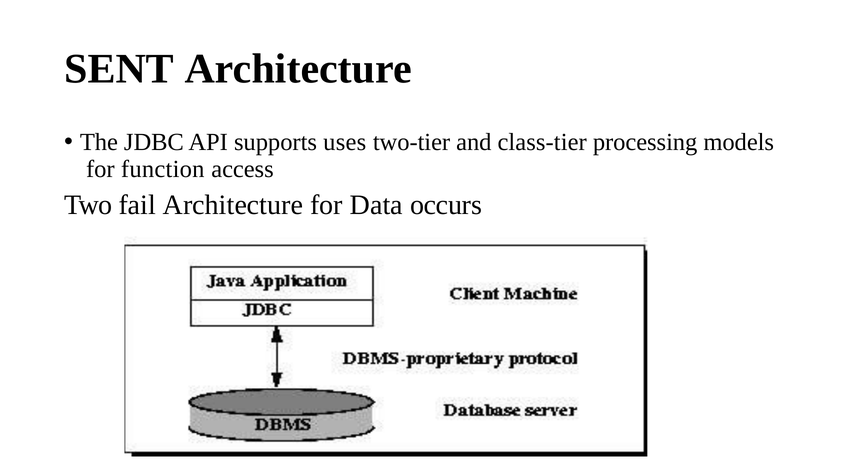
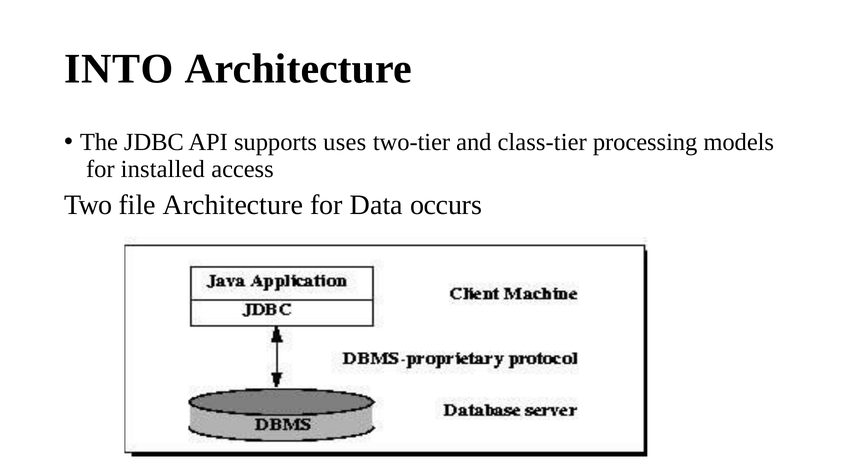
SENT: SENT -> INTO (119, 69)
function: function -> installed (163, 169)
fail: fail -> file (137, 205)
